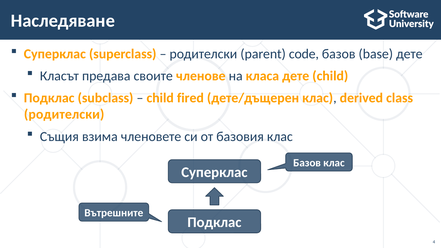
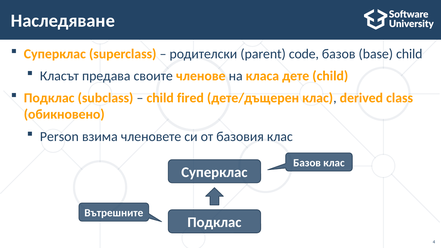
base дете: дете -> child (409, 54)
родителски: родителски -> обикновено (64, 114)
Същия: Същия -> Person (59, 137)
